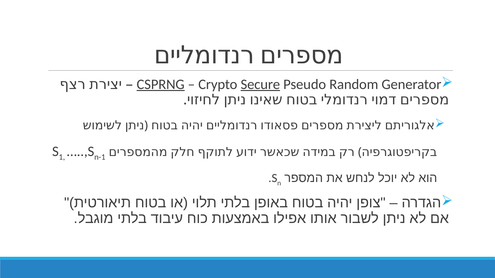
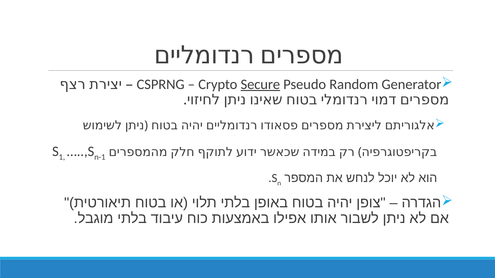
CSPRNG underline: present -> none (161, 84)
